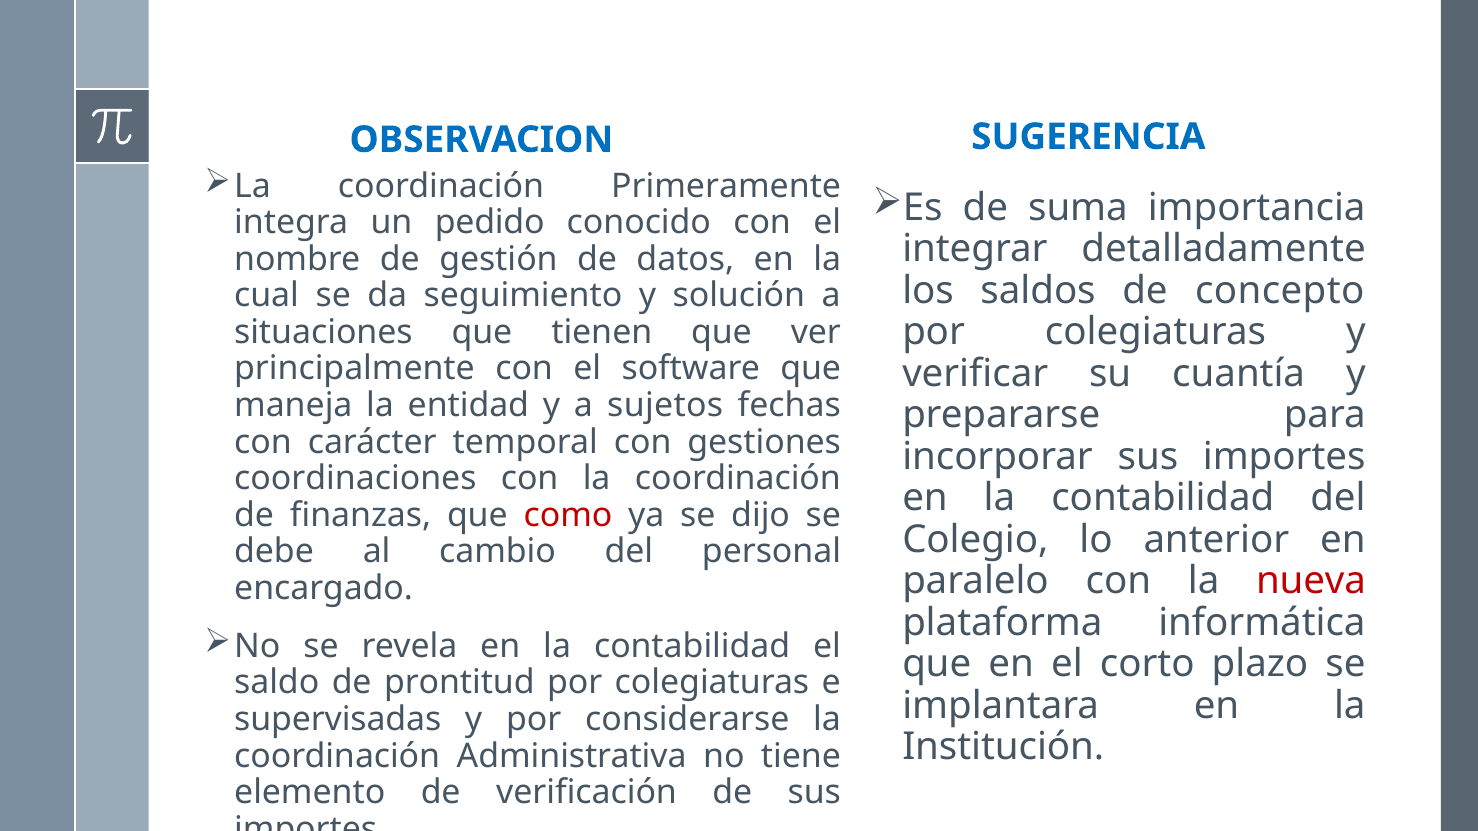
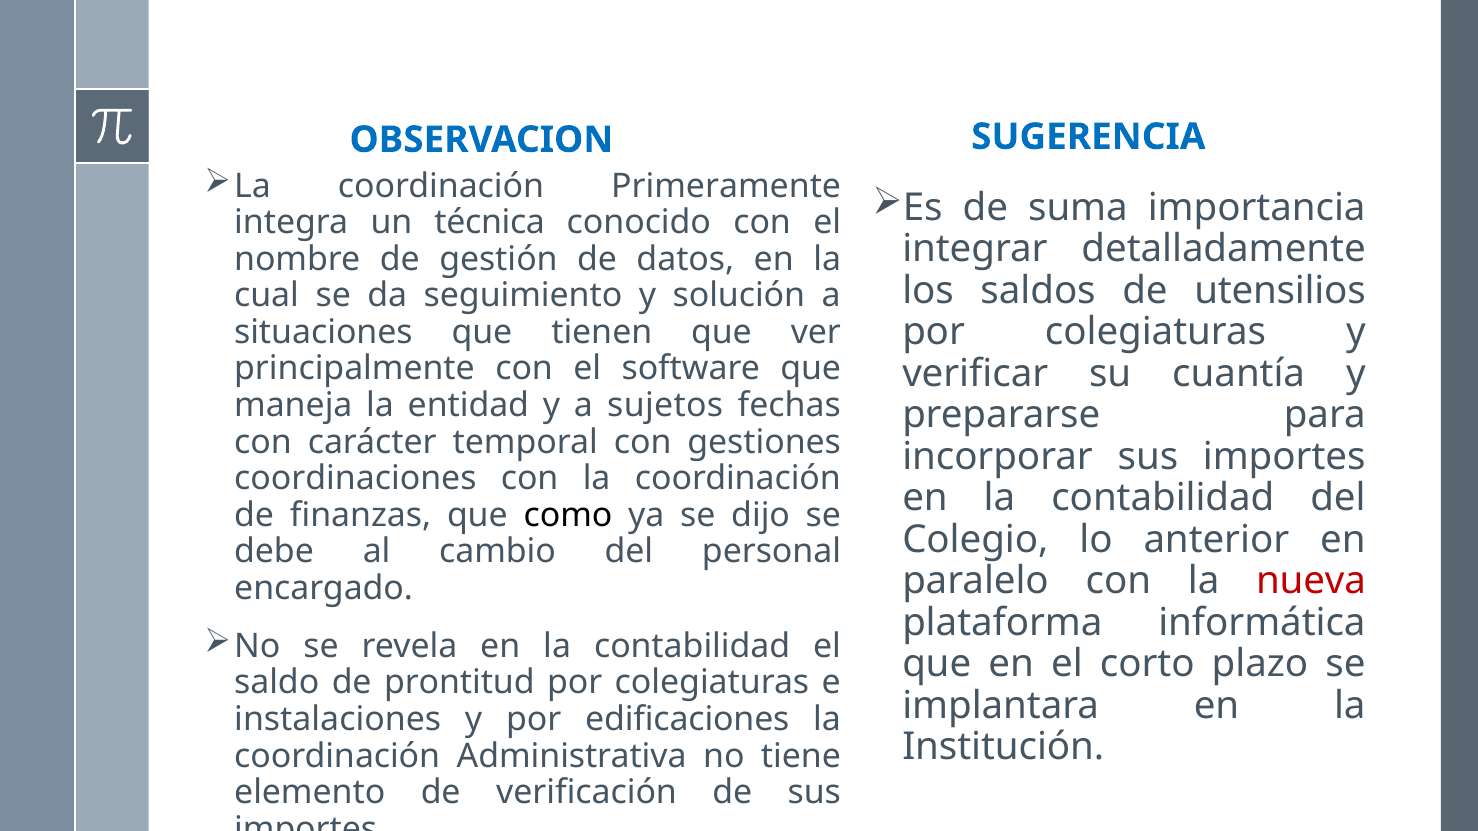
pedido: pedido -> técnica (490, 223)
concepto: concepto -> utensilios (1280, 291)
como colour: red -> black (568, 515)
supervisadas: supervisadas -> instalaciones (338, 720)
considerarse: considerarse -> edificaciones (687, 720)
